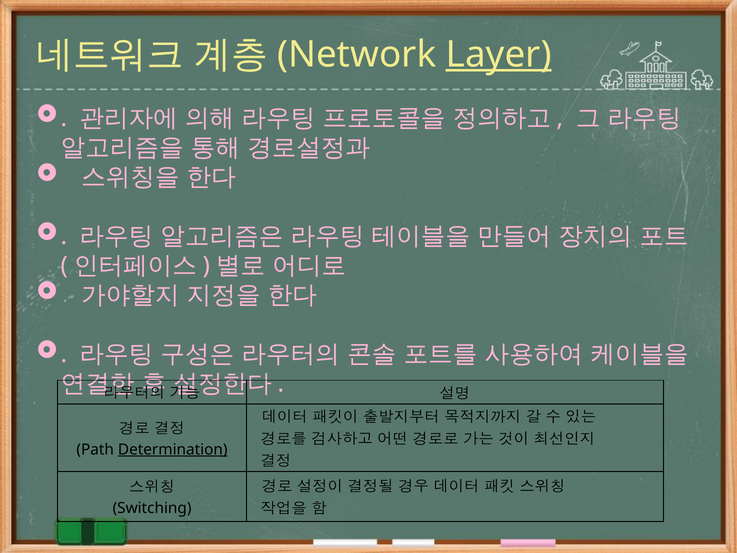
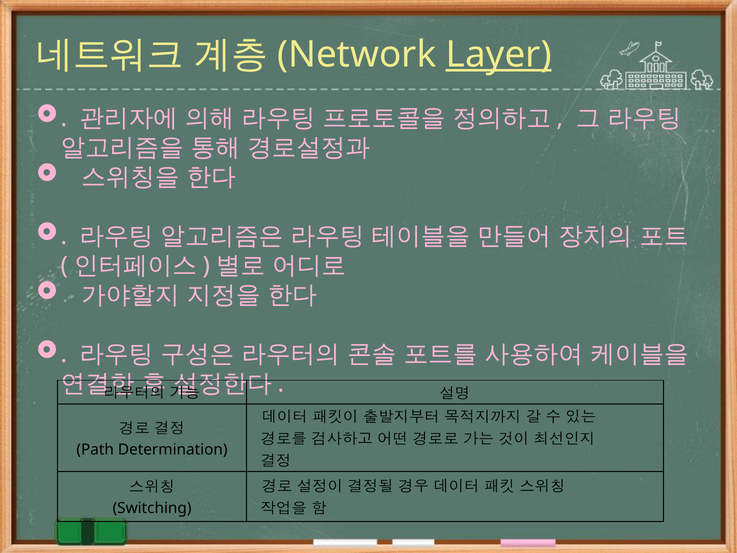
Determination underline: present -> none (173, 449)
